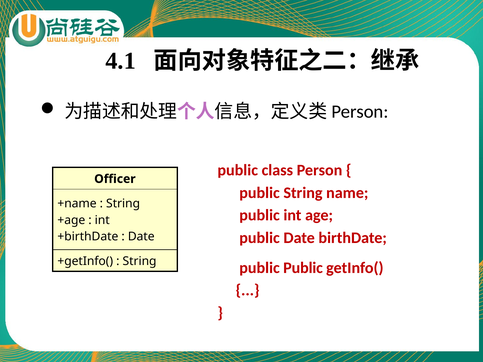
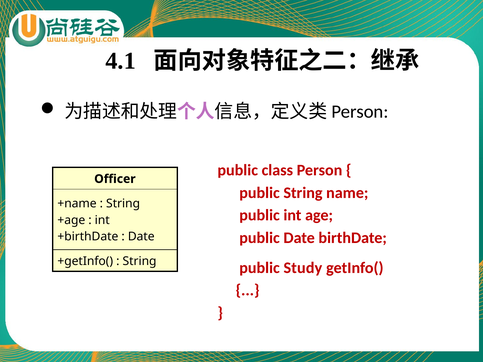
public Public: Public -> Study (303, 268)
